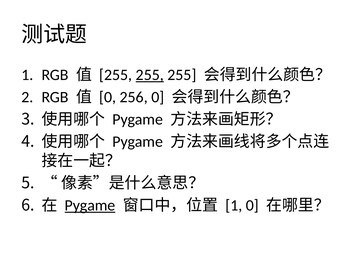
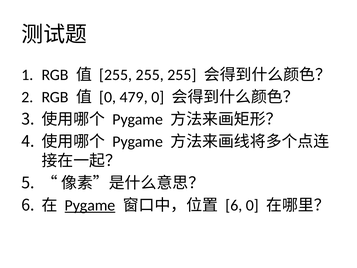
255 underline: present -> none (150, 75)
256: 256 -> 479 (134, 97)
1: 1 -> 6 (234, 205)
